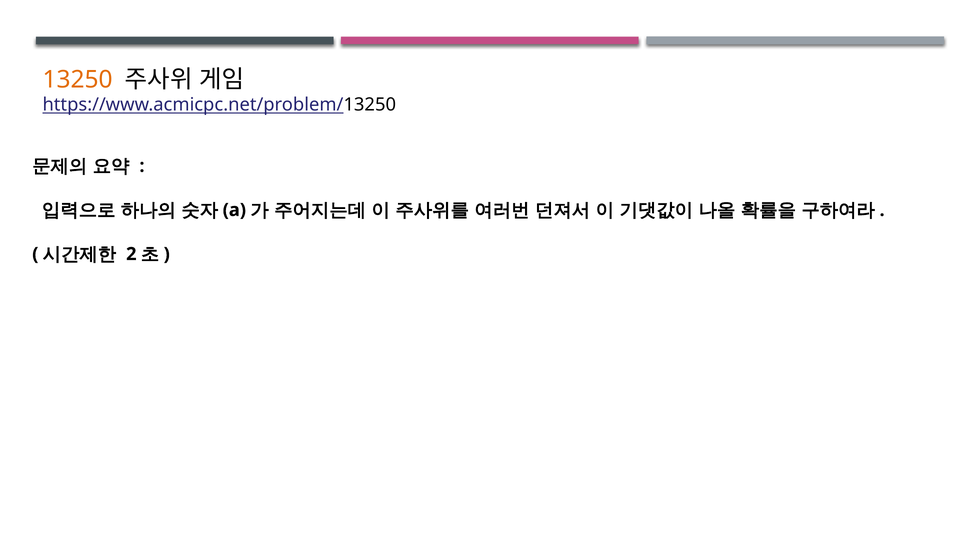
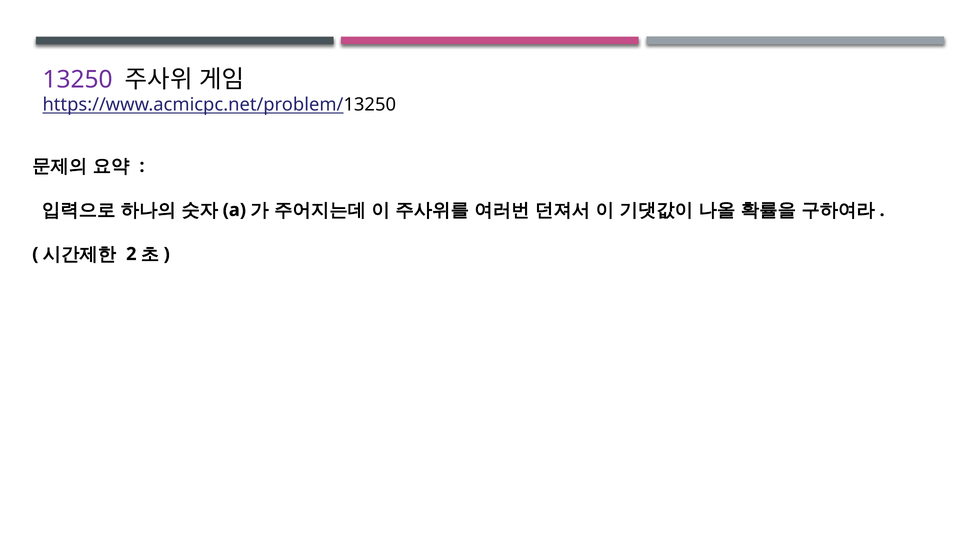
13250 colour: orange -> purple (78, 80)
